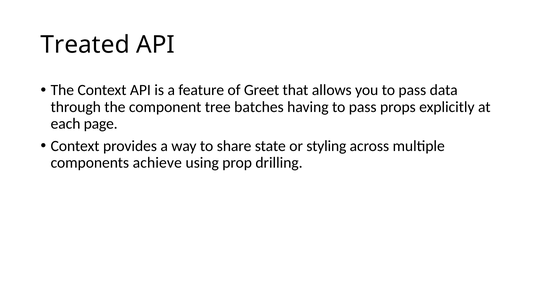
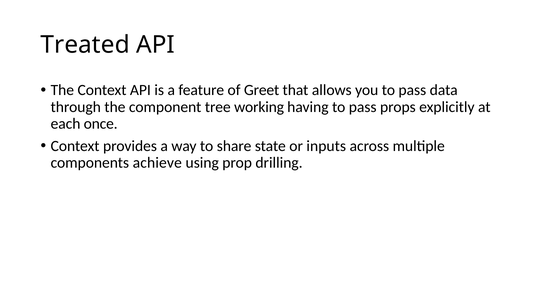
batches: batches -> working (259, 107)
page: page -> once (101, 124)
styling: styling -> inputs (326, 146)
